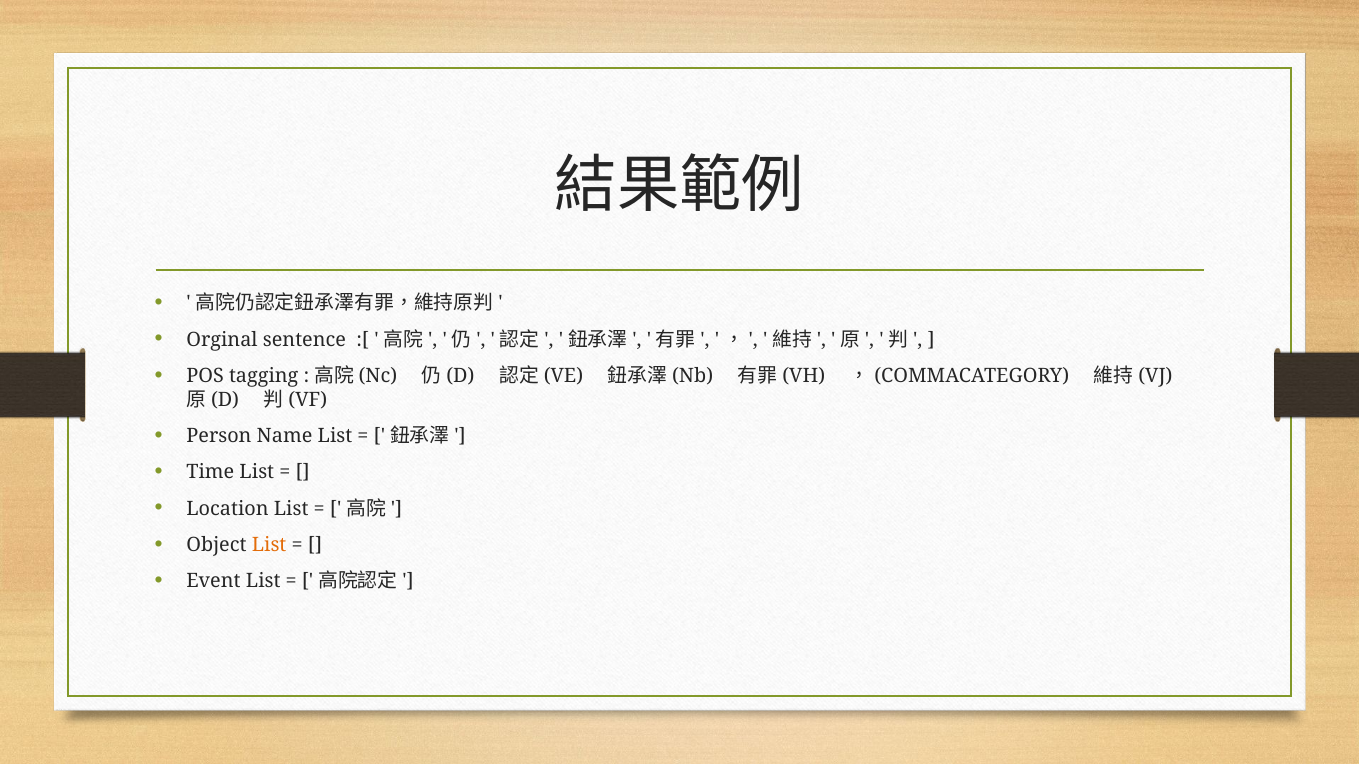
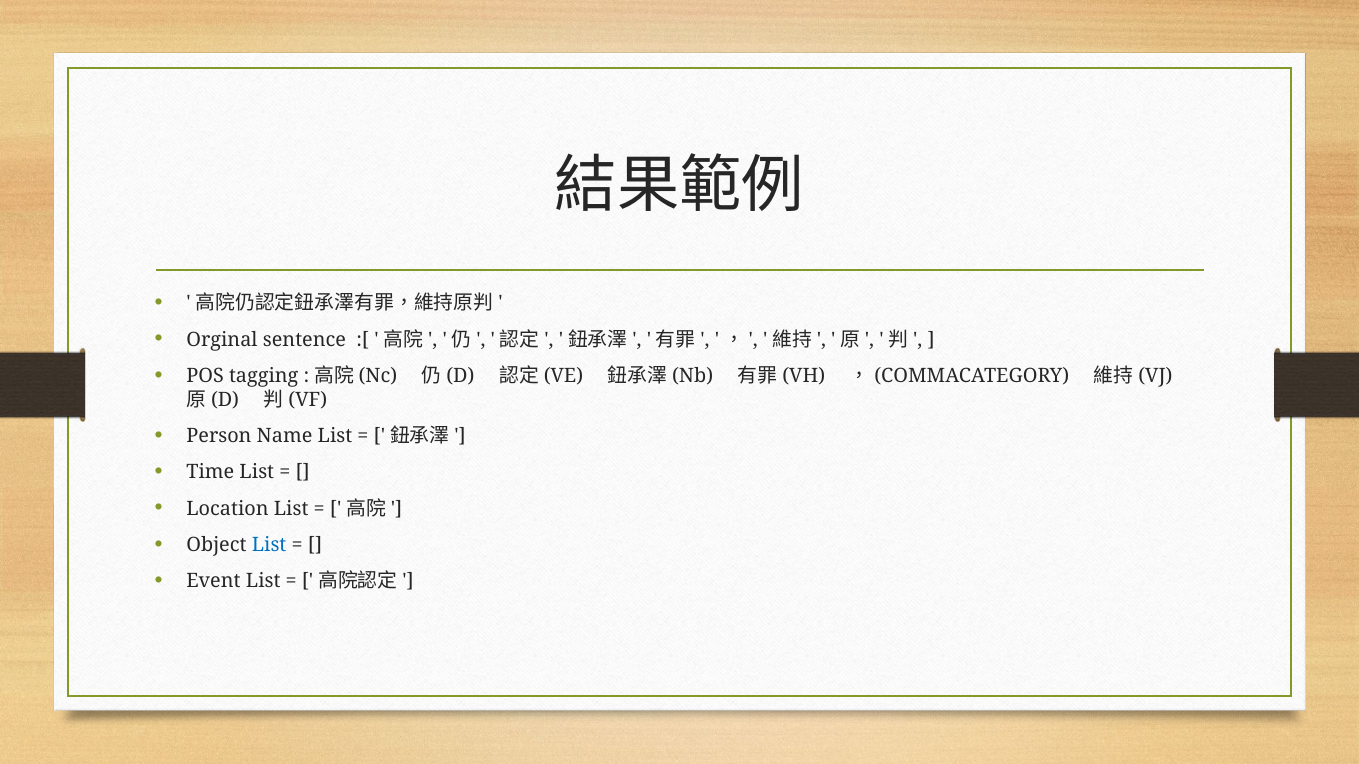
List colour: orange -> blue (269, 545)
